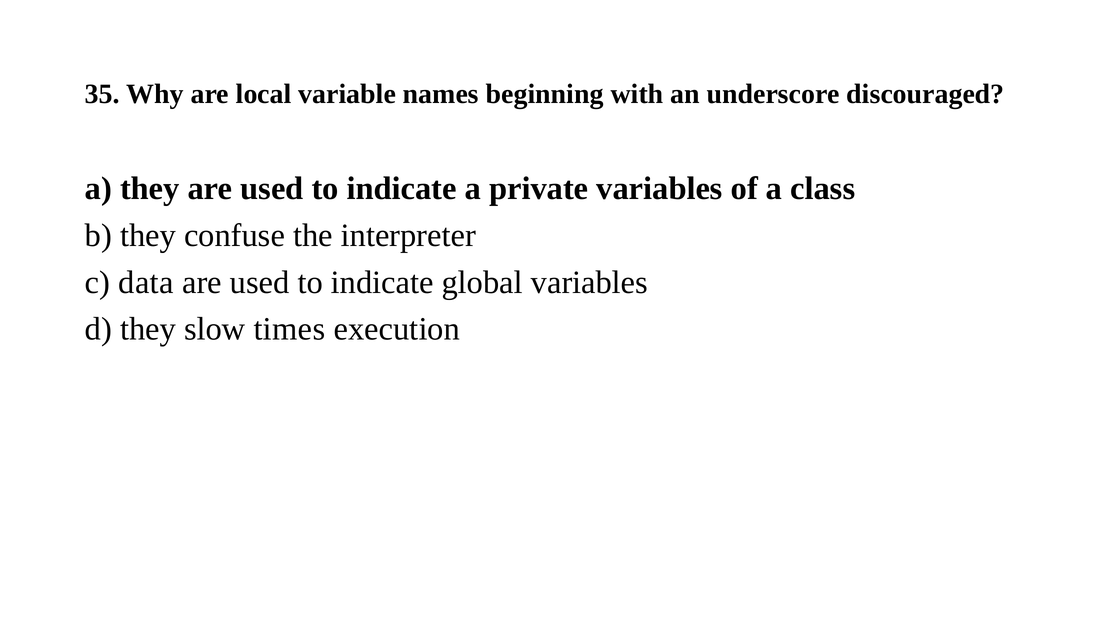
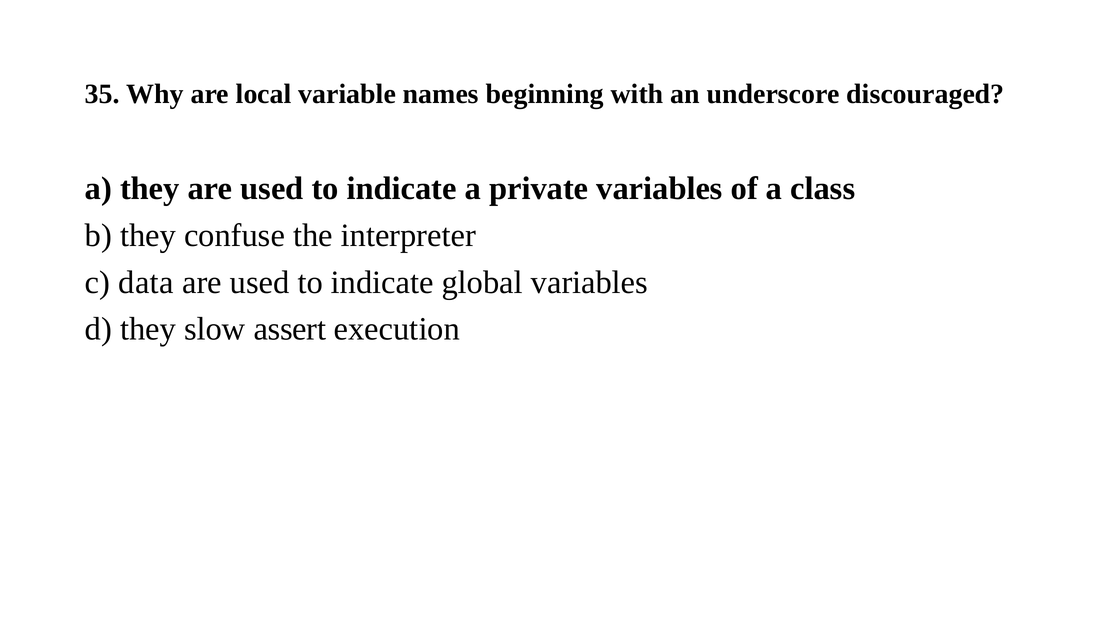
times: times -> assert (290, 329)
